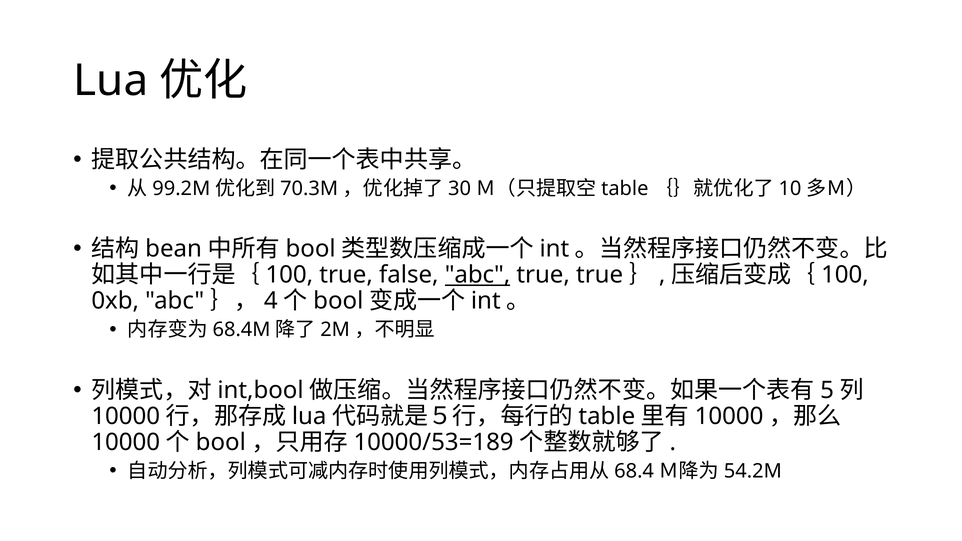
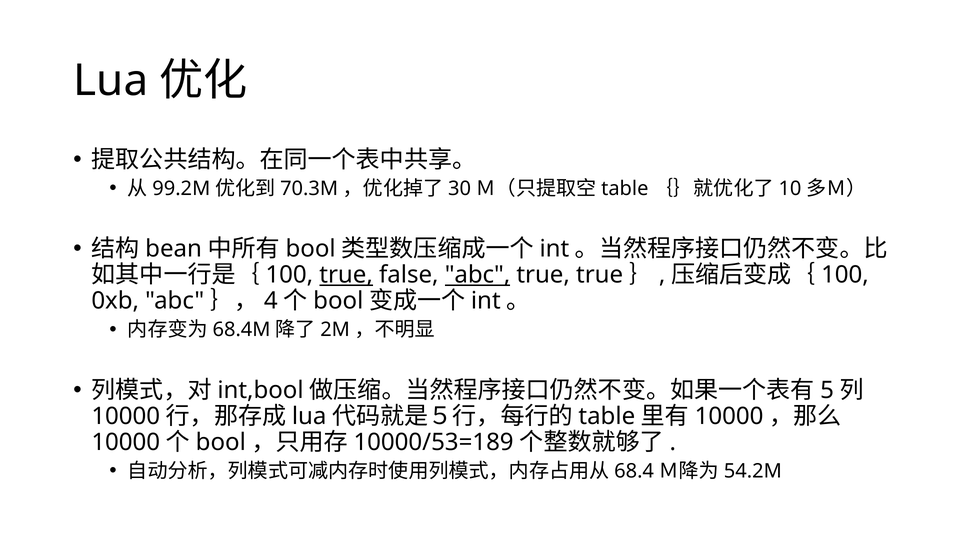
true underline: none -> present (346, 275)
